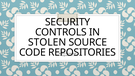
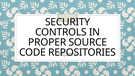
STOLEN: STOLEN -> PROPER (47, 42)
